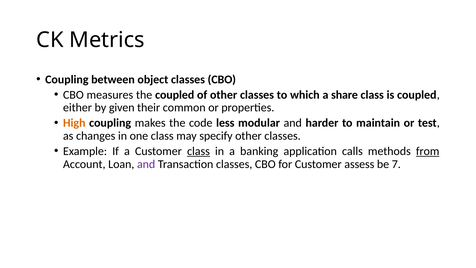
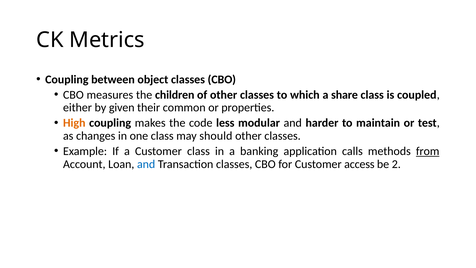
the coupled: coupled -> children (175, 95)
specify: specify -> should (216, 136)
class underline: present -> none (198, 151)
and colour: purple -> blue (146, 164)
assess: assess -> access (359, 164)
7: 7 -> 2 (396, 164)
